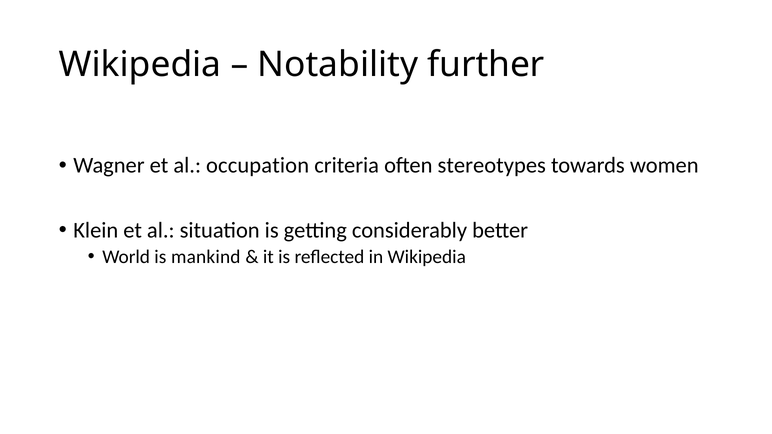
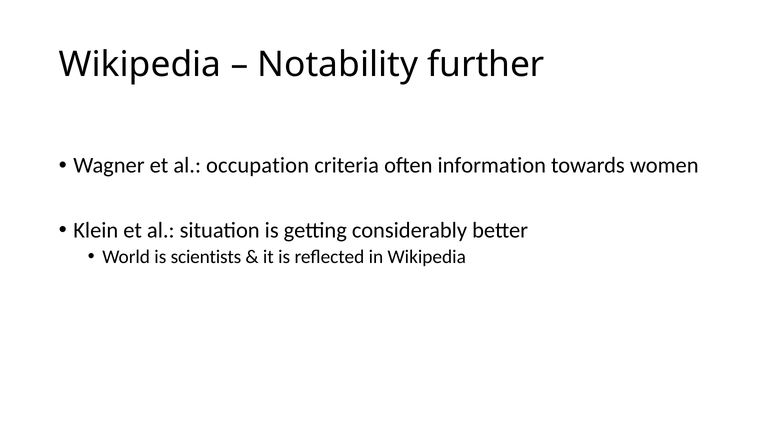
stereotypes: stereotypes -> information (492, 166)
mankind: mankind -> scientists (206, 257)
